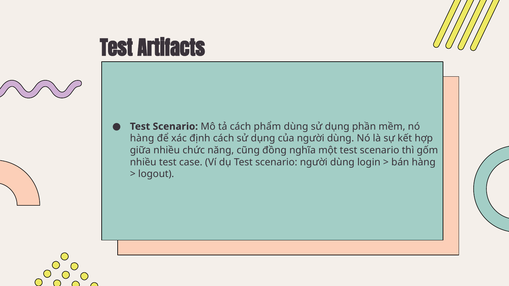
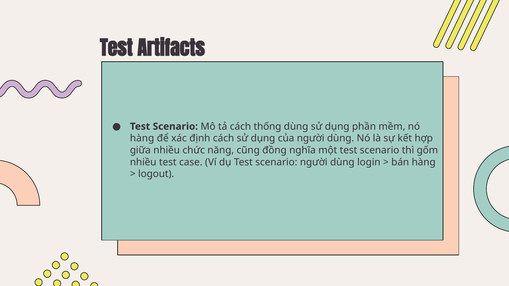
phẩm: phẩm -> thống (267, 127)
